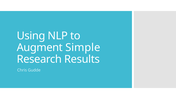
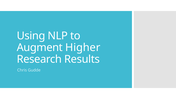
Simple: Simple -> Higher (83, 47)
